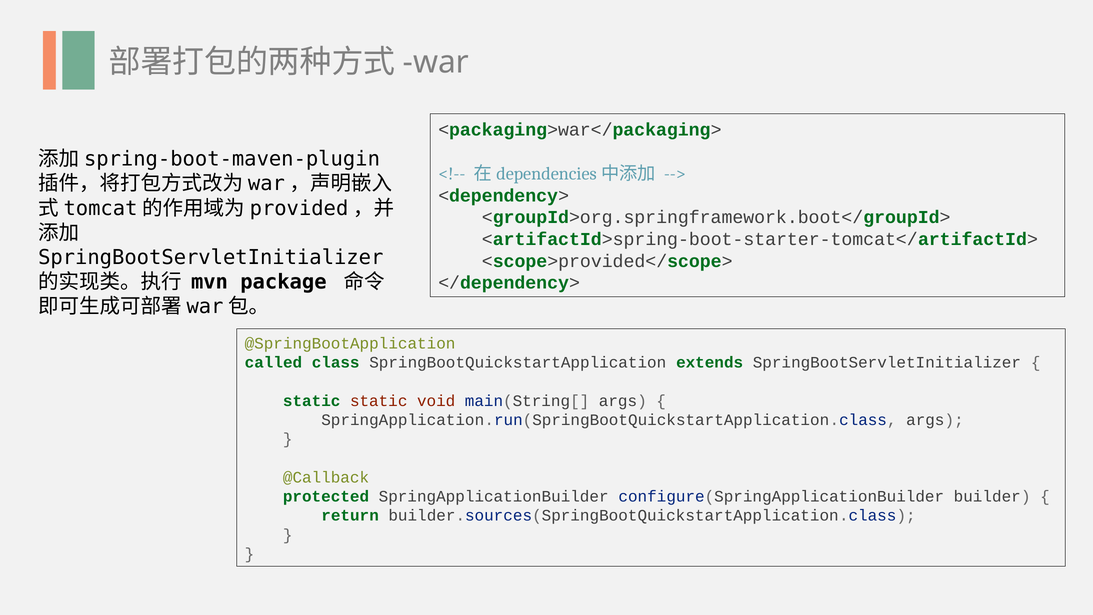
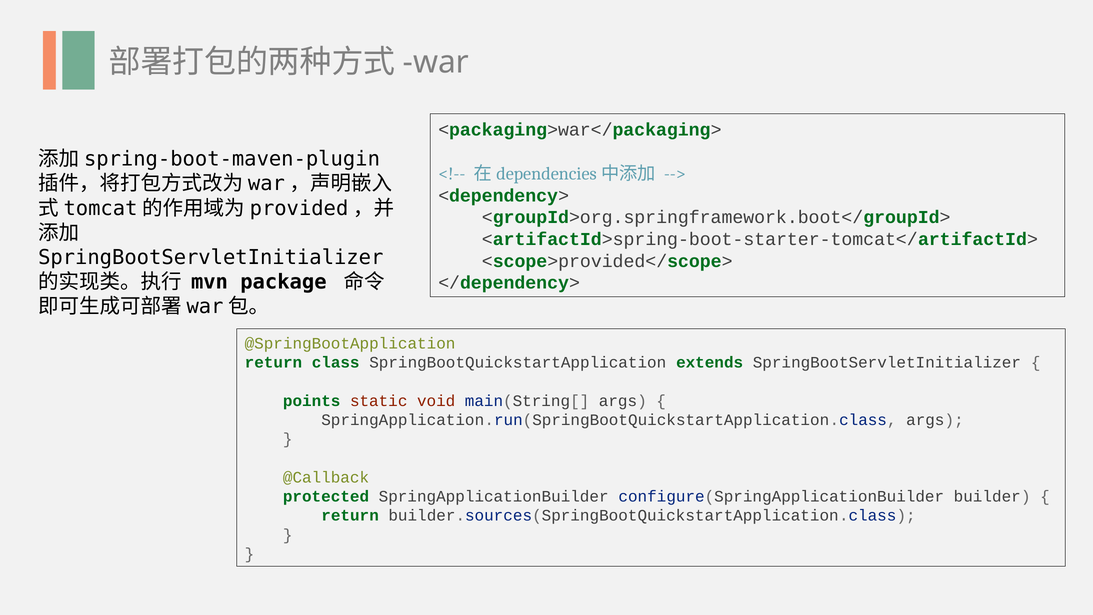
called: called -> return (273, 362)
static: static -> points (312, 401)
